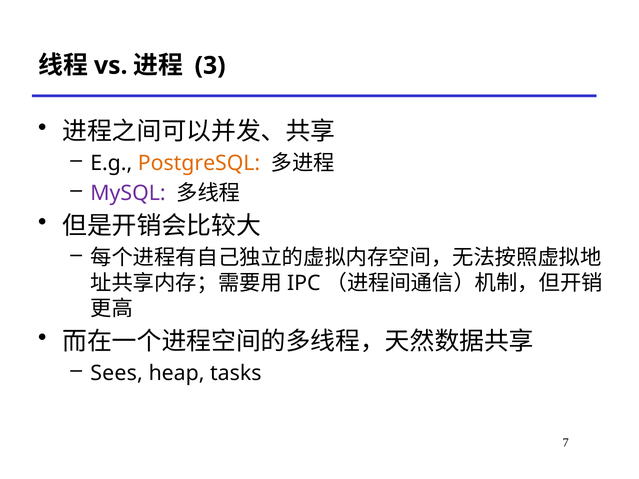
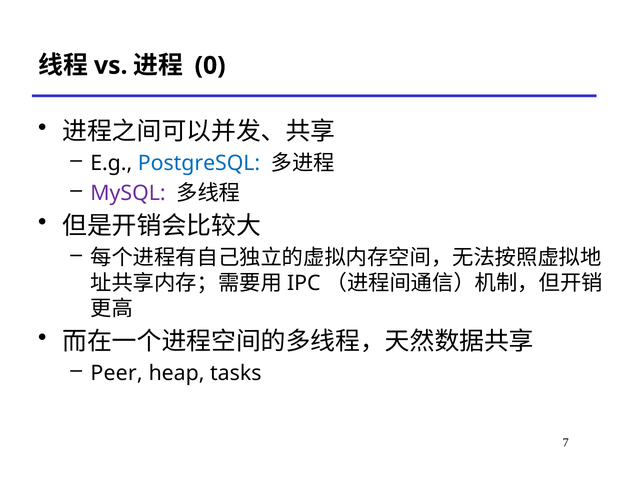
3: 3 -> 0 (210, 66)
PostgreSQL colour: orange -> blue (199, 163)
Sees: Sees -> Peer (117, 374)
